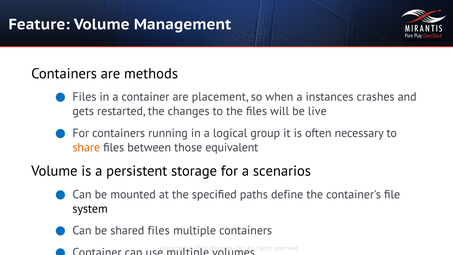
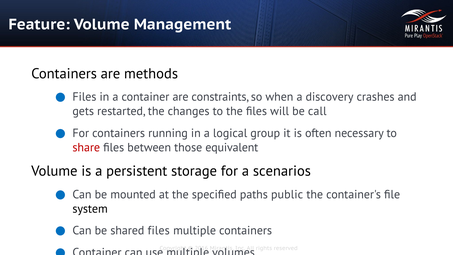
placement: placement -> constraints (220, 97)
instances: instances -> discovery (330, 97)
live: live -> call (317, 111)
share colour: orange -> red (86, 147)
define: define -> public (287, 194)
